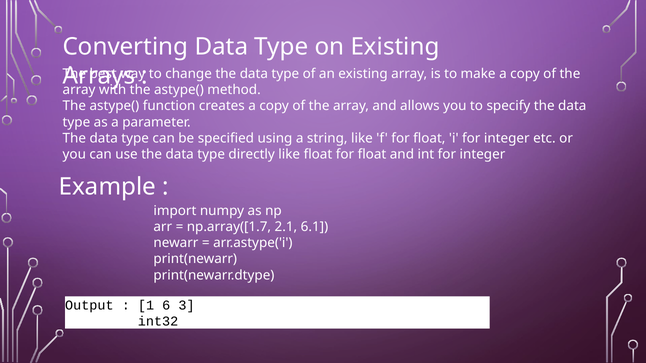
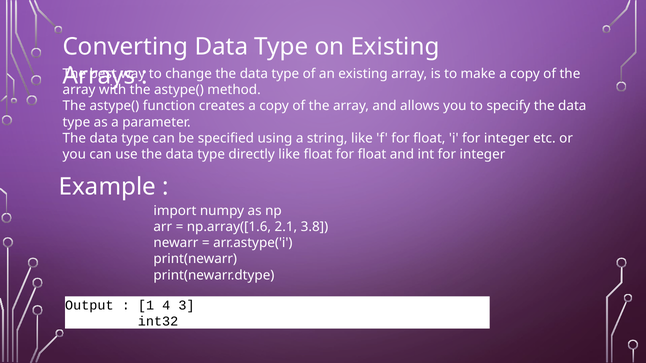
np.array([1.7: np.array([1.7 -> np.array([1.6 (229, 227)
6.1: 6.1 -> 3.8 (314, 227)
6: 6 -> 4 (166, 306)
